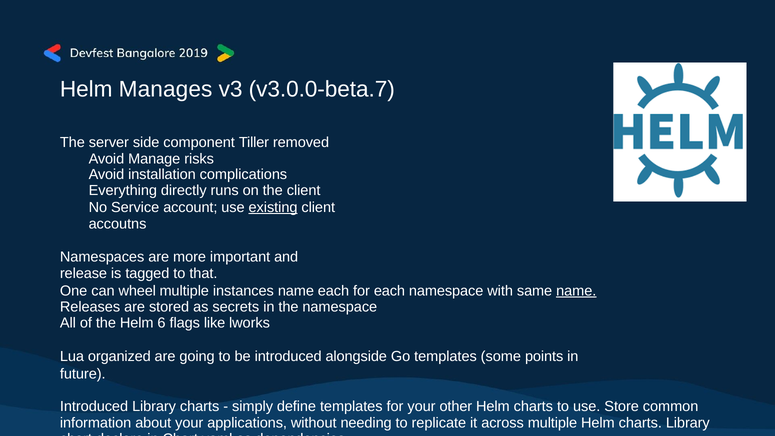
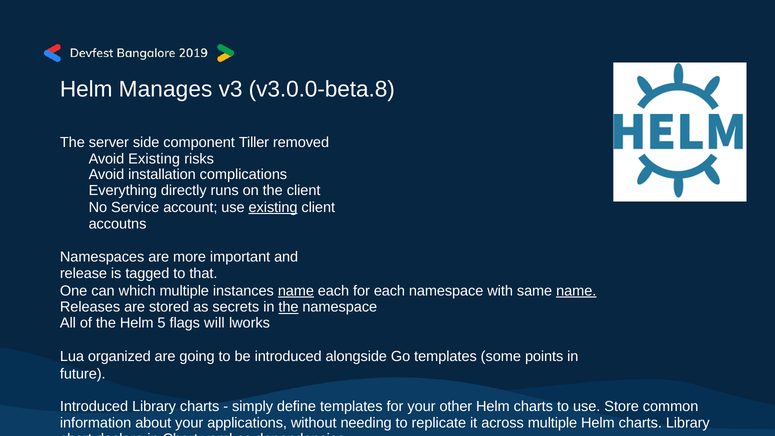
v3.0.0-beta.7: v3.0.0-beta.7 -> v3.0.0-beta.8 (322, 89)
Avoid Manage: Manage -> Existing (154, 159)
wheel: wheel -> which (137, 291)
name underline: none -> present (296, 291)
the underline: none -> present (289, 307)
6: 6 -> 5 (162, 323)
like: like -> will (214, 323)
